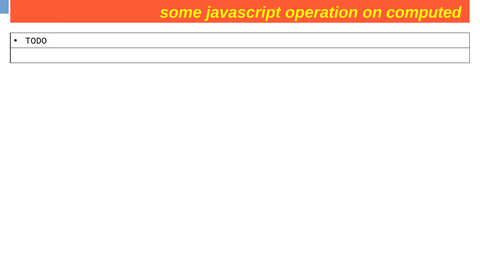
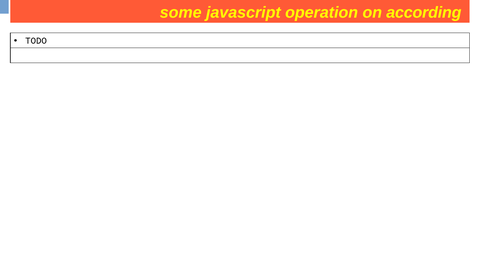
computed: computed -> according (424, 12)
